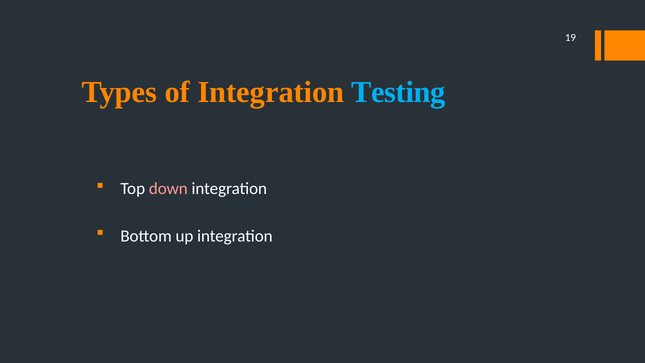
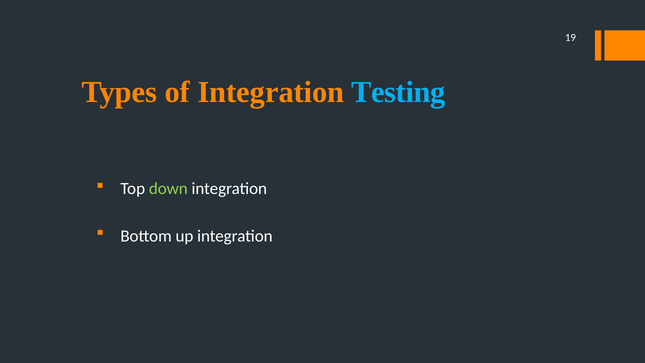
down colour: pink -> light green (168, 189)
